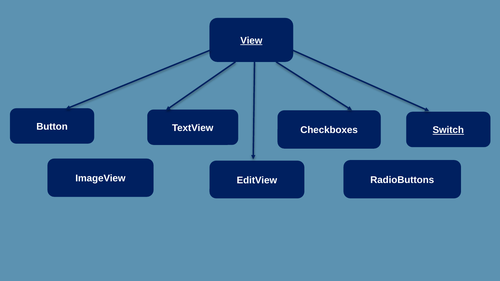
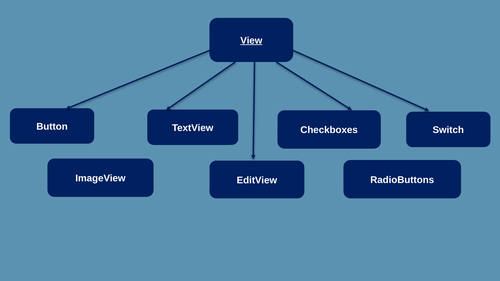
Switch underline: present -> none (448, 130)
